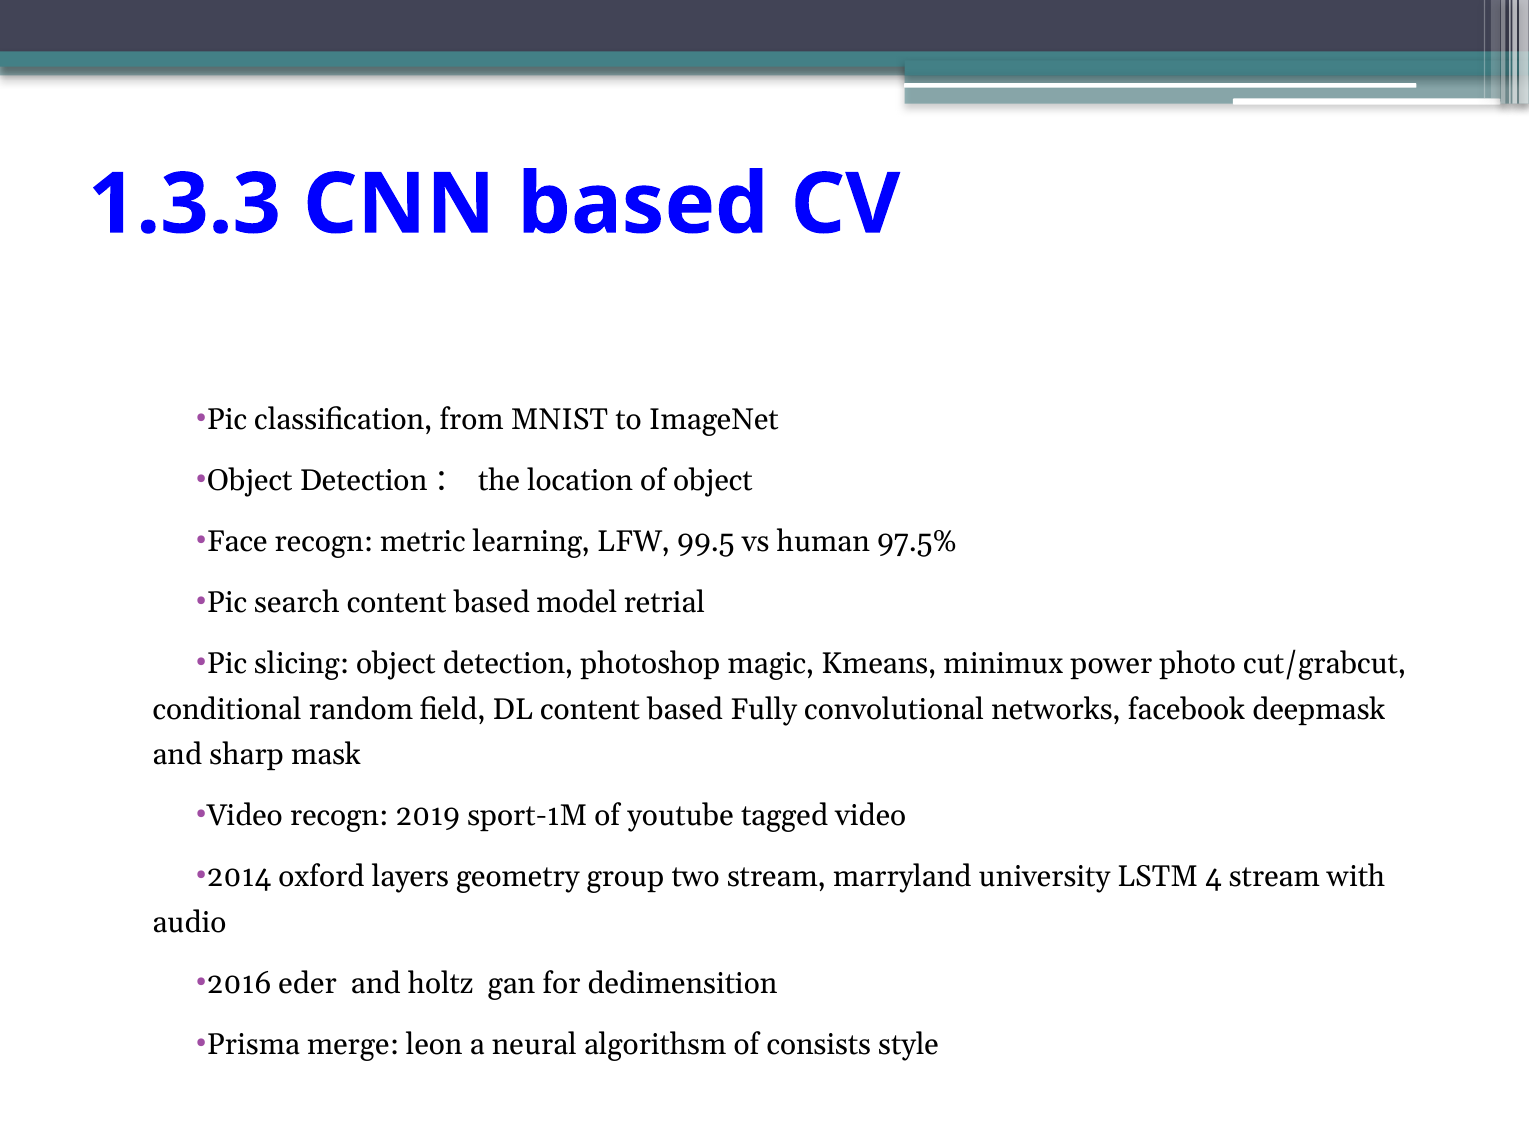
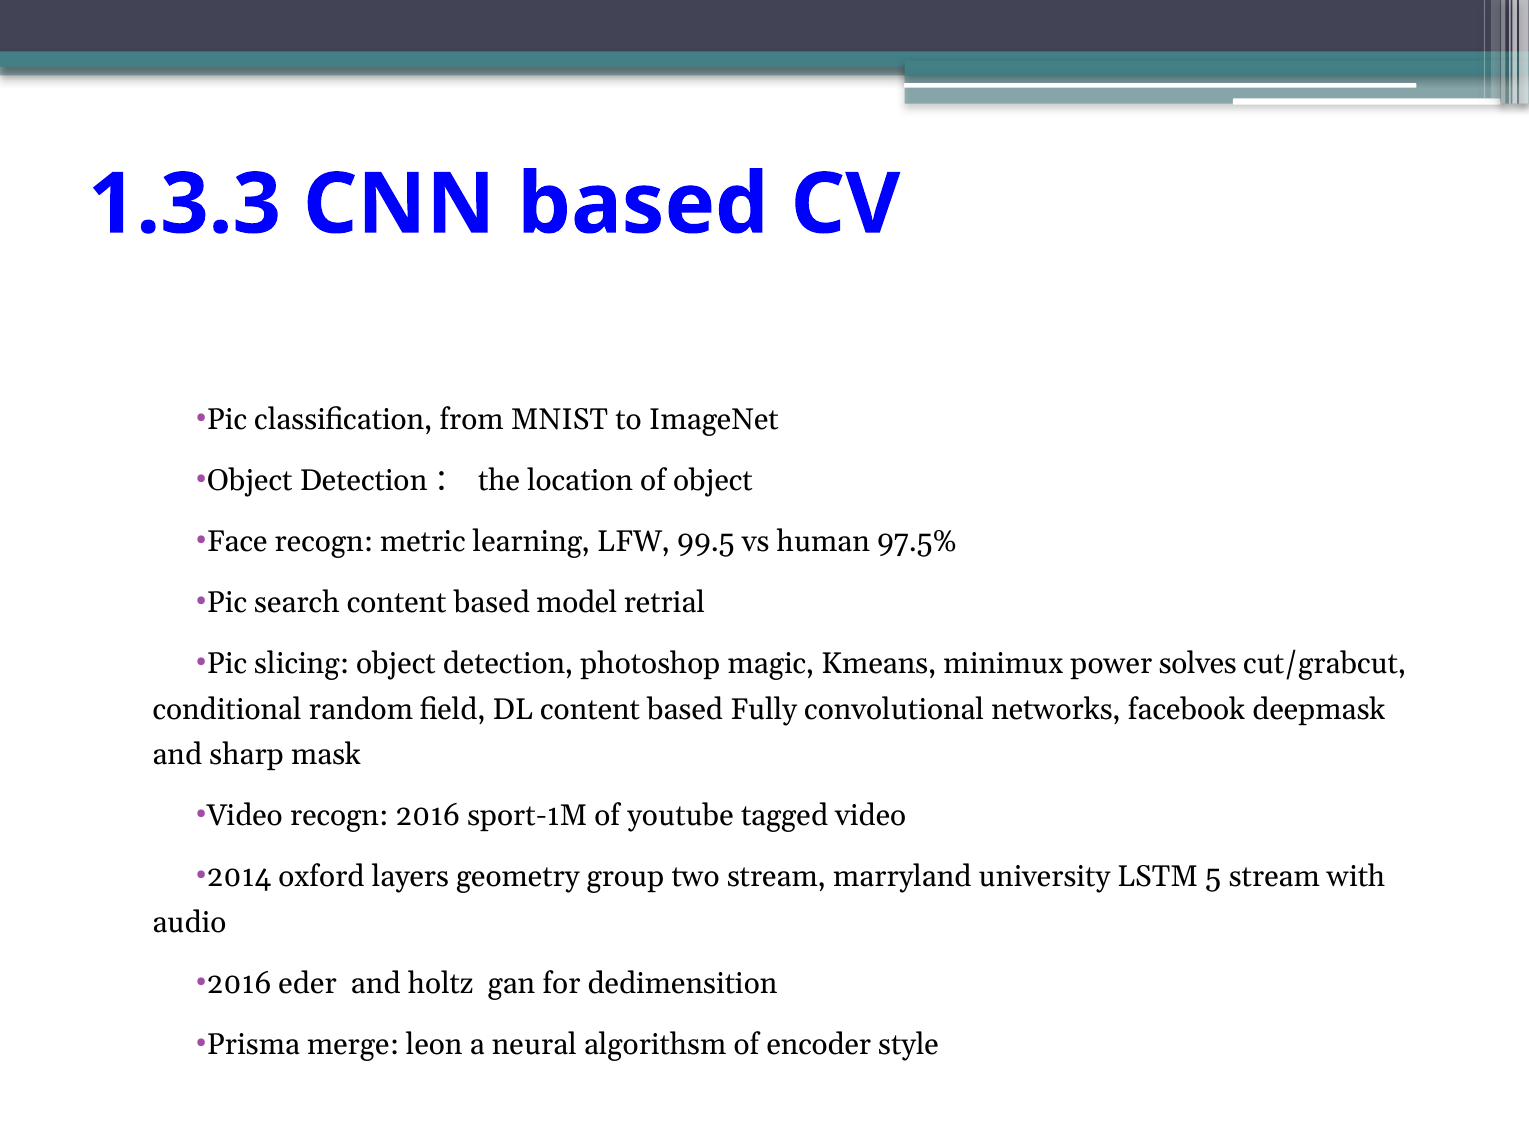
photo: photo -> solves (1198, 663)
2019: 2019 -> 2016 (428, 816)
4: 4 -> 5 (1213, 877)
consists: consists -> encoder (819, 1044)
